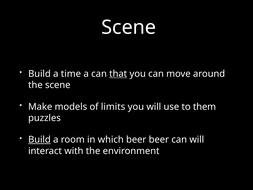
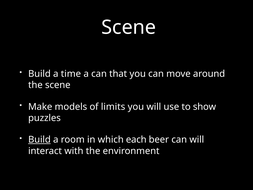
that underline: present -> none (118, 74)
them: them -> show (204, 107)
which beer: beer -> each (136, 139)
